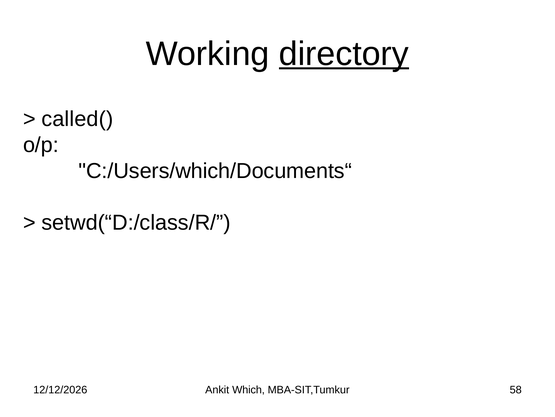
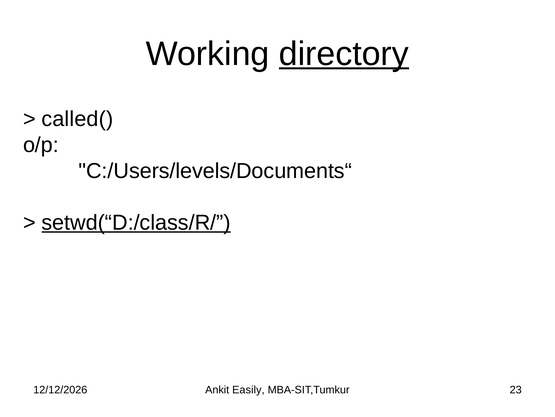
C:/Users/which/Documents“: C:/Users/which/Documents“ -> C:/Users/levels/Documents“ (215, 171)
setwd(“D:/class/R/ underline: none -> present (136, 222)
Which: Which -> Easily (248, 389)
58: 58 -> 23 (516, 389)
